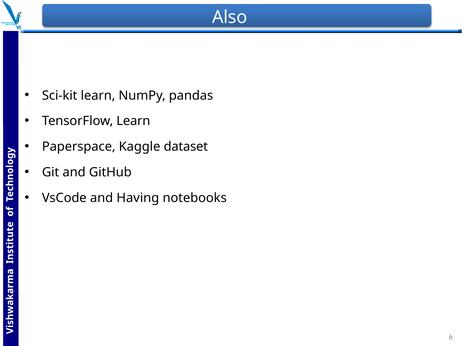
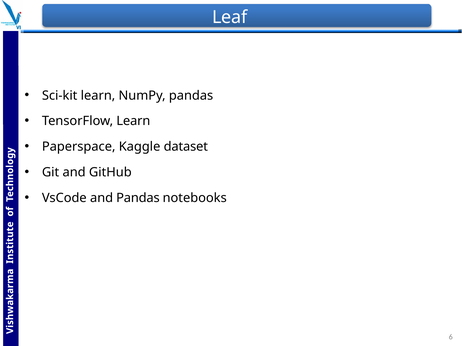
Also: Also -> Leaf (230, 17)
and Having: Having -> Pandas (138, 198)
